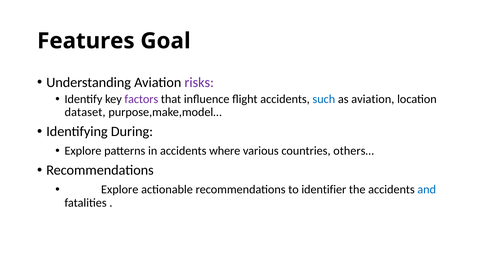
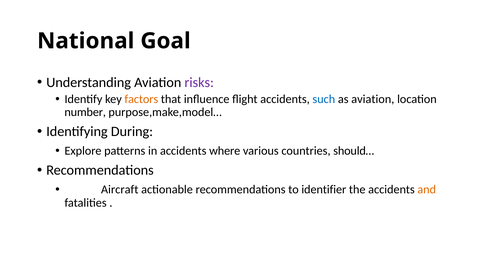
Features: Features -> National (86, 41)
factors colour: purple -> orange (141, 99)
dataset: dataset -> number (85, 112)
others…: others… -> should… (354, 151)
Explore: Explore -> Aircraft (120, 190)
and colour: blue -> orange (427, 190)
